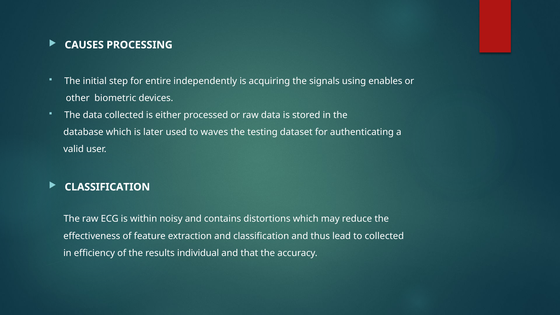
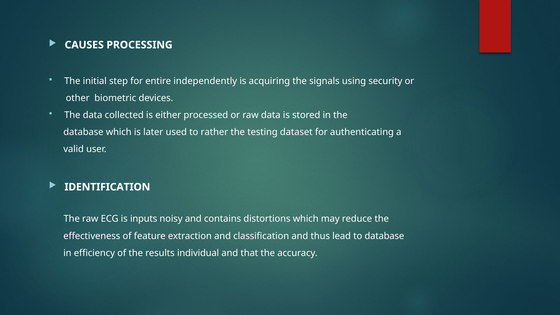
enables: enables -> security (385, 81)
waves: waves -> rather (214, 132)
CLASSIFICATION: CLASSIFICATION -> IDENTIFICATION (107, 187)
within: within -> inputs (144, 219)
to collected: collected -> database (384, 236)
